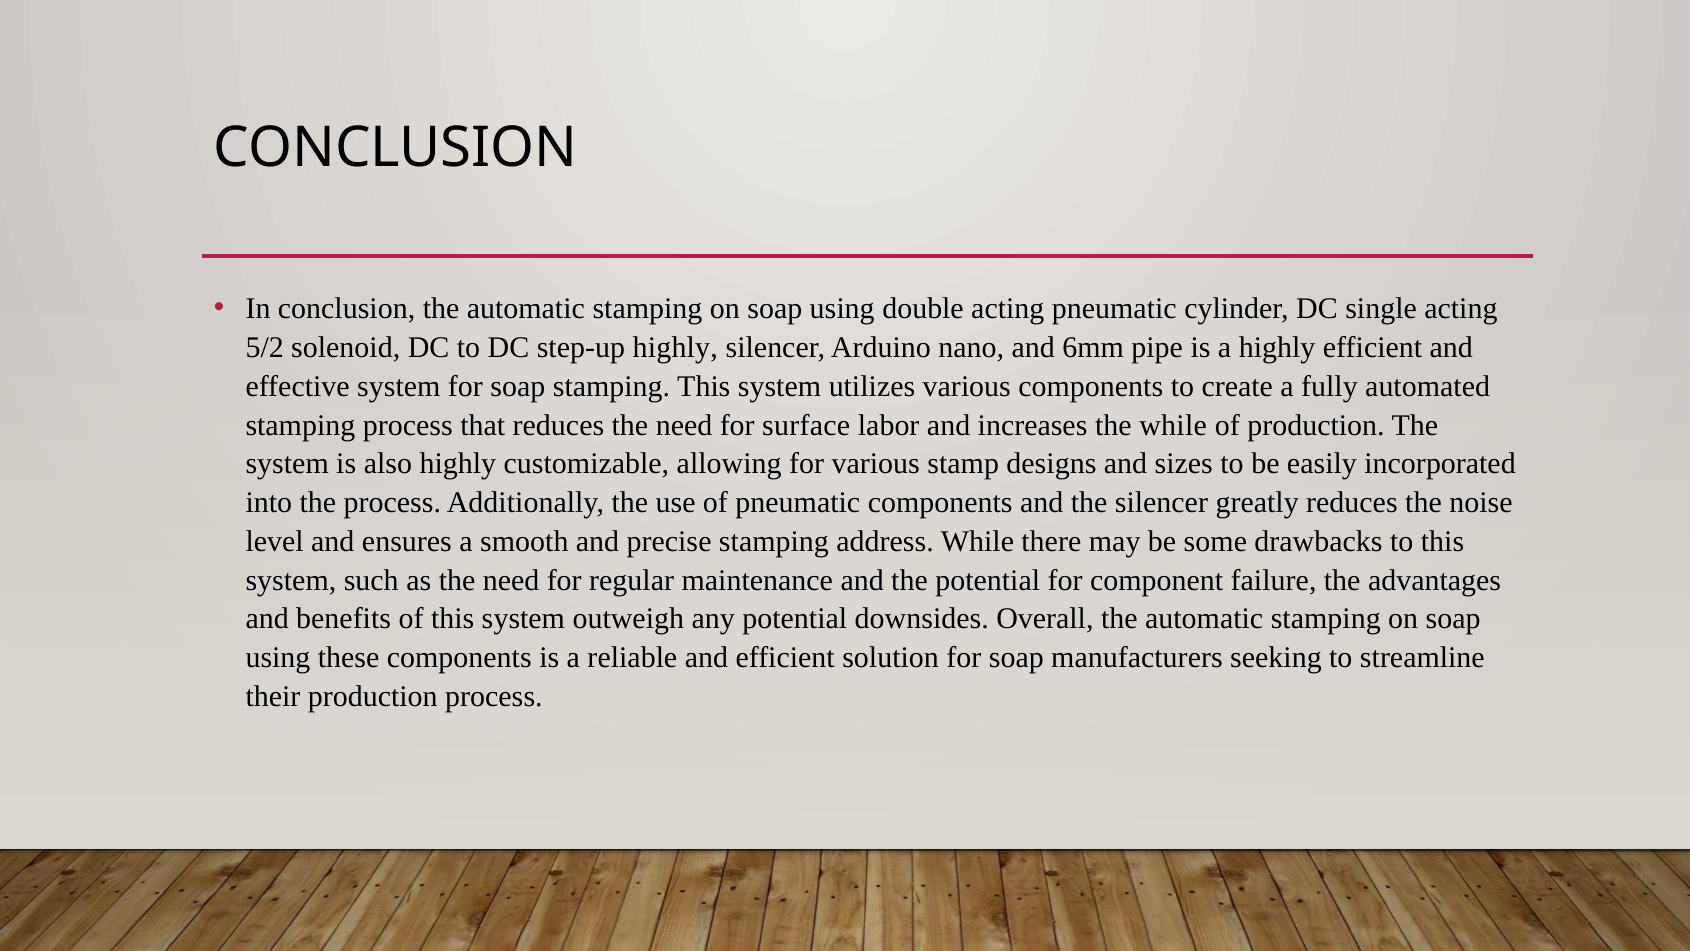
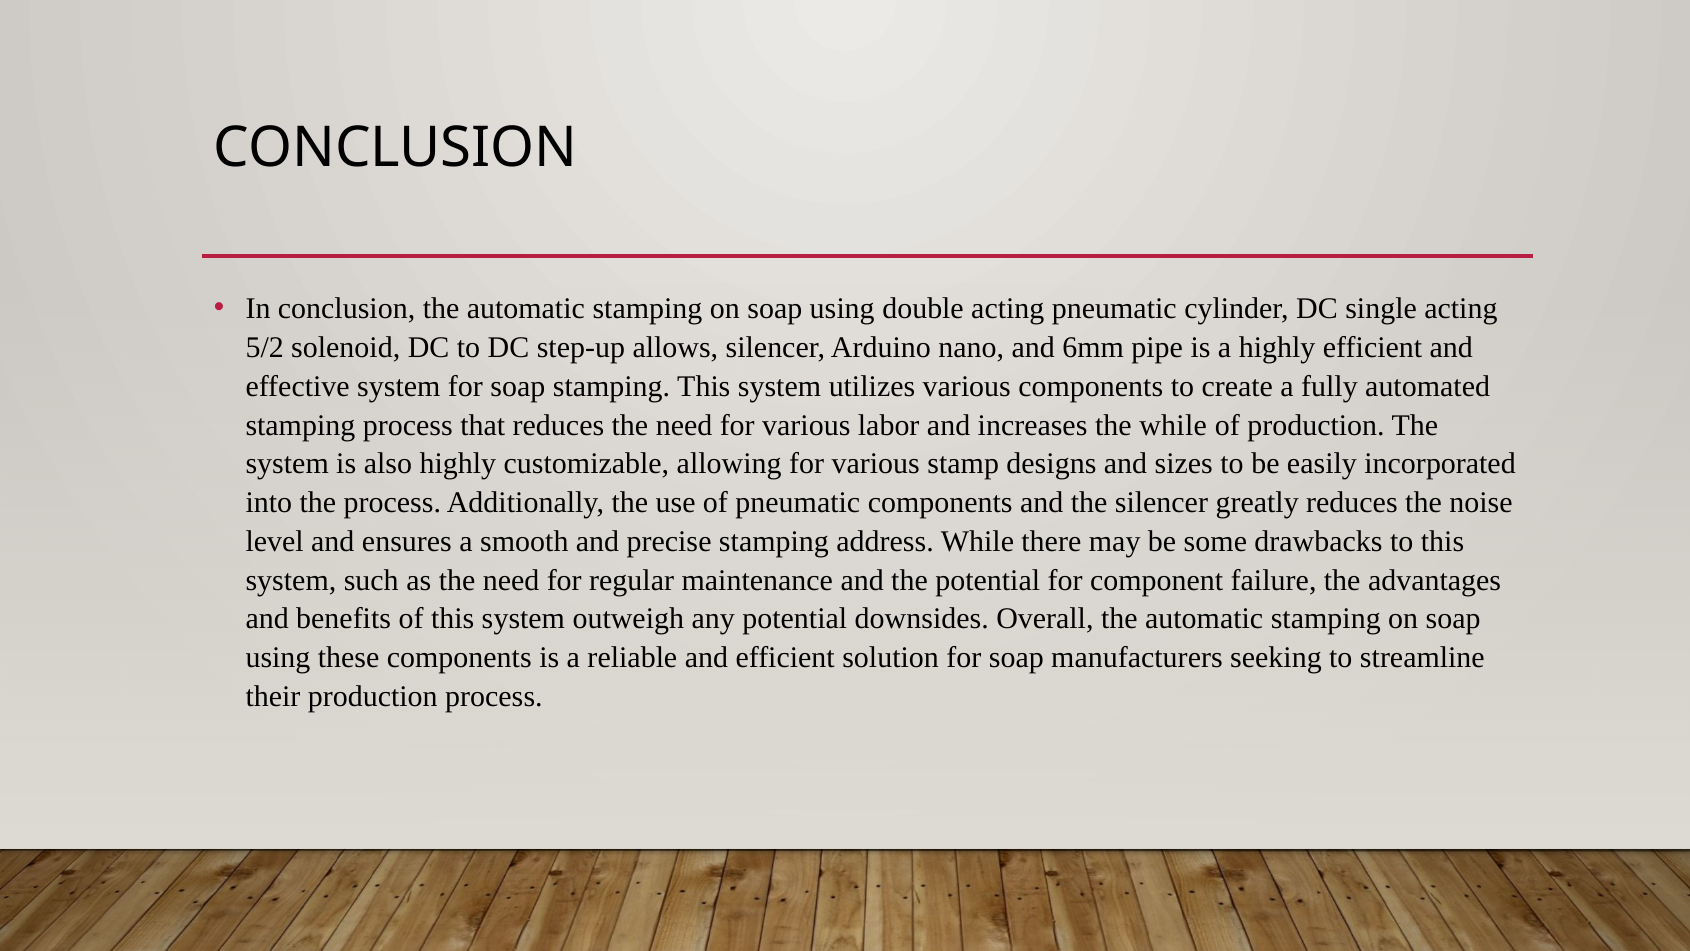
step-up highly: highly -> allows (675, 347)
need for surface: surface -> various (806, 425)
